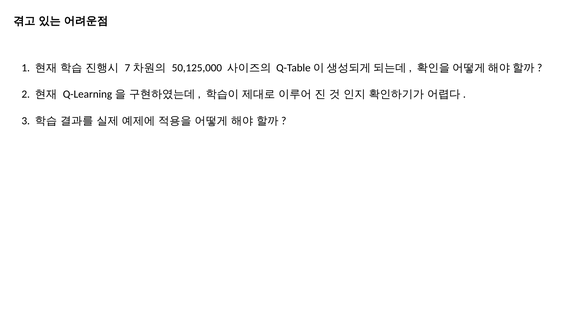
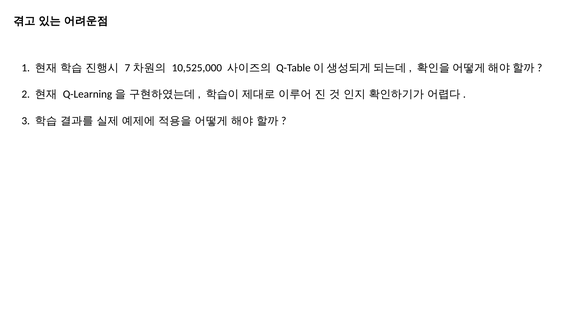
50,125,000: 50,125,000 -> 10,525,000 (197, 68)
